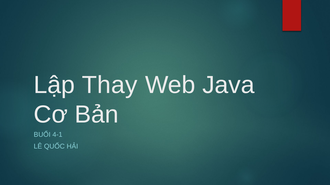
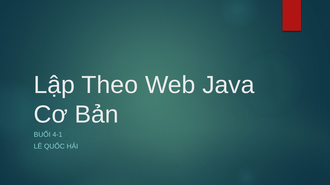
Thay: Thay -> Theo (110, 85)
